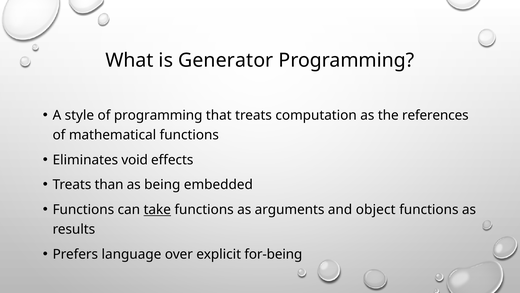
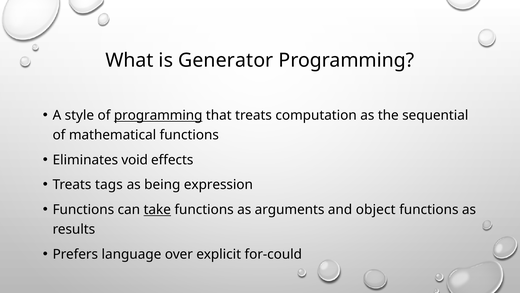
programming underline: none -> present (158, 115)
references: references -> sequential (435, 115)
than: than -> tags (109, 185)
embedded: embedded -> expression (218, 185)
for-being: for-being -> for-could (273, 254)
